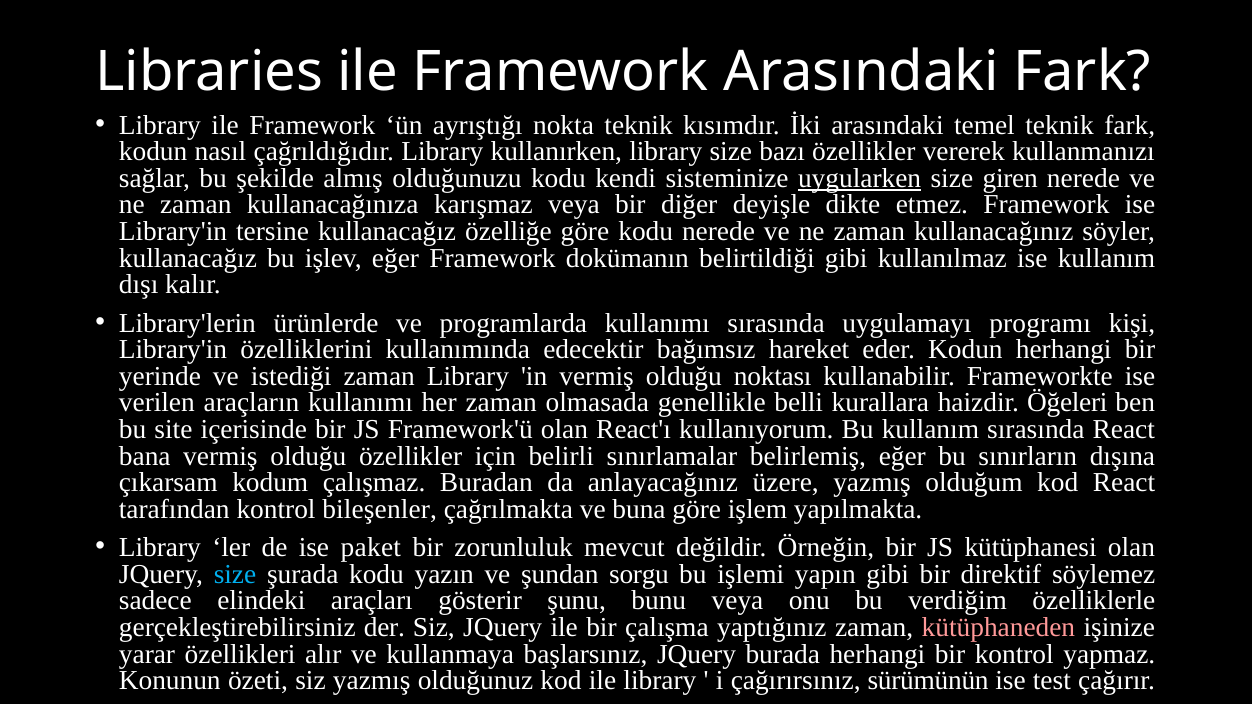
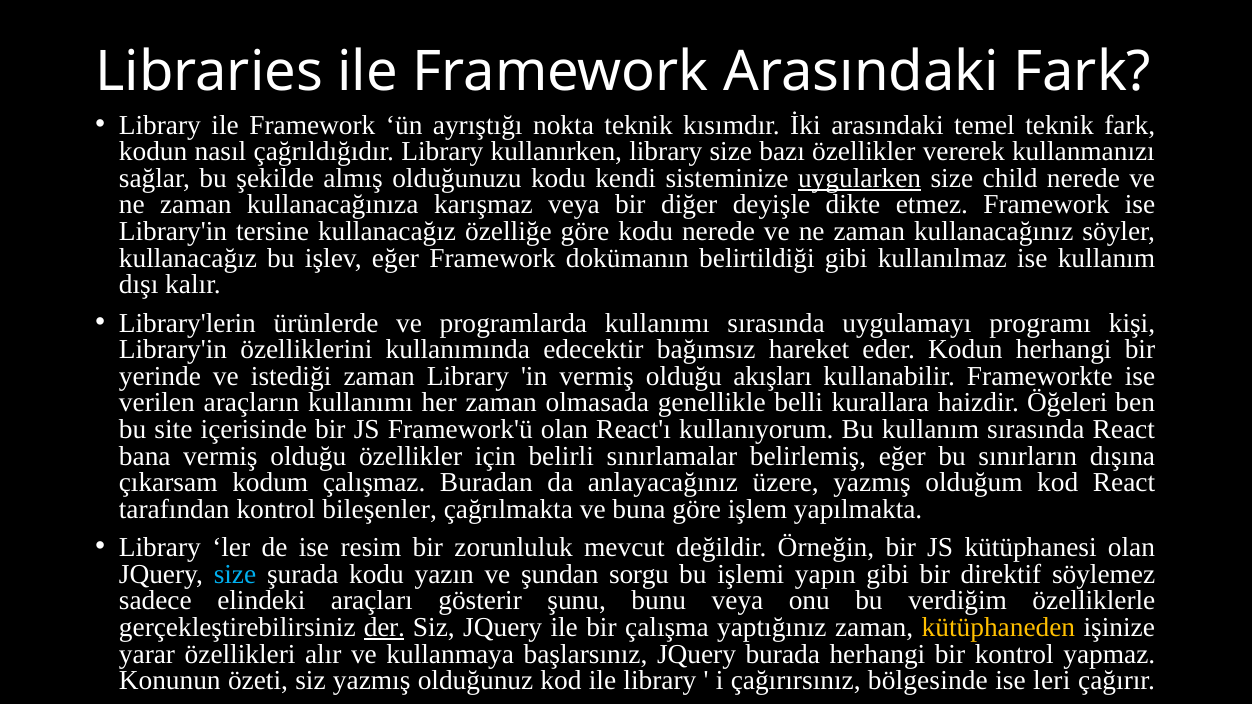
giren: giren -> child (1010, 178)
noktası: noktası -> akışları (773, 376)
paket: paket -> resim (371, 548)
der underline: none -> present (384, 628)
kütüphaneden colour: pink -> yellow (998, 628)
sürümünün: sürümünün -> bölgesinde (928, 681)
test: test -> leri (1052, 681)
